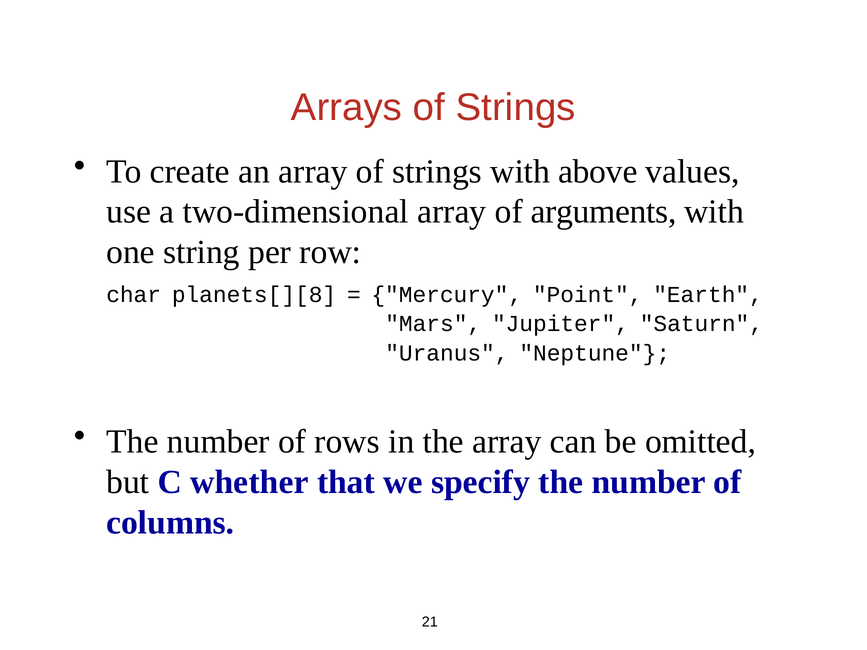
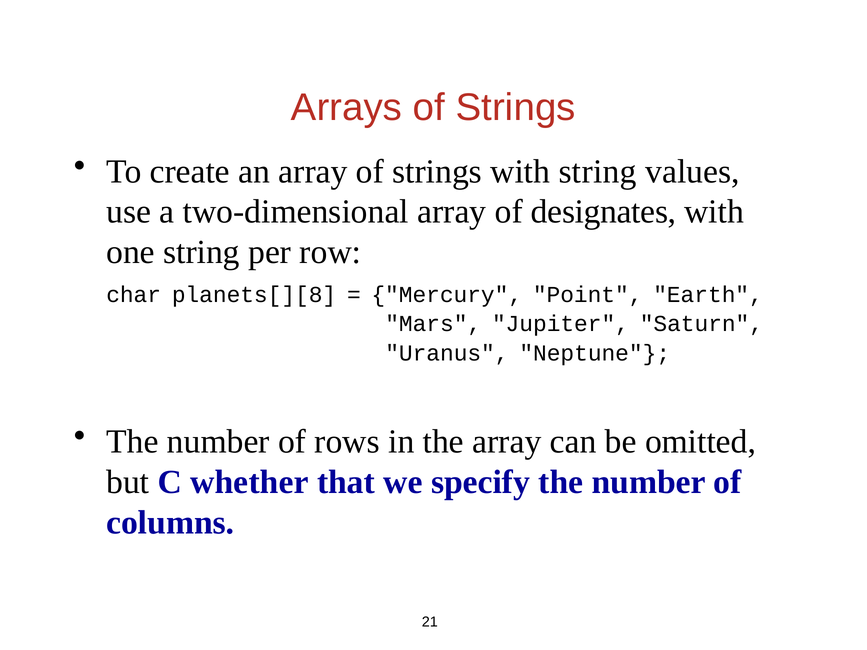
with above: above -> string (598, 171)
arguments: arguments -> designates (604, 212)
